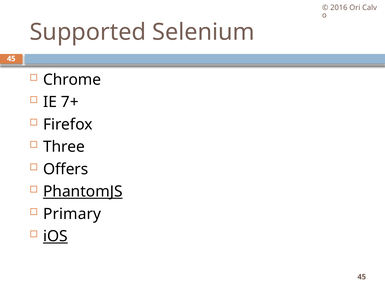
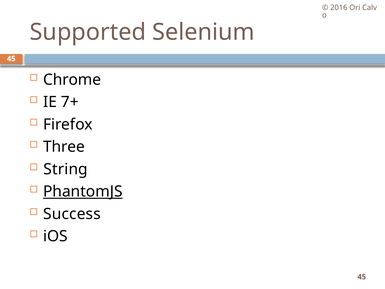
Offers: Offers -> String (66, 169)
Primary: Primary -> Success (72, 214)
iOS underline: present -> none (55, 236)
